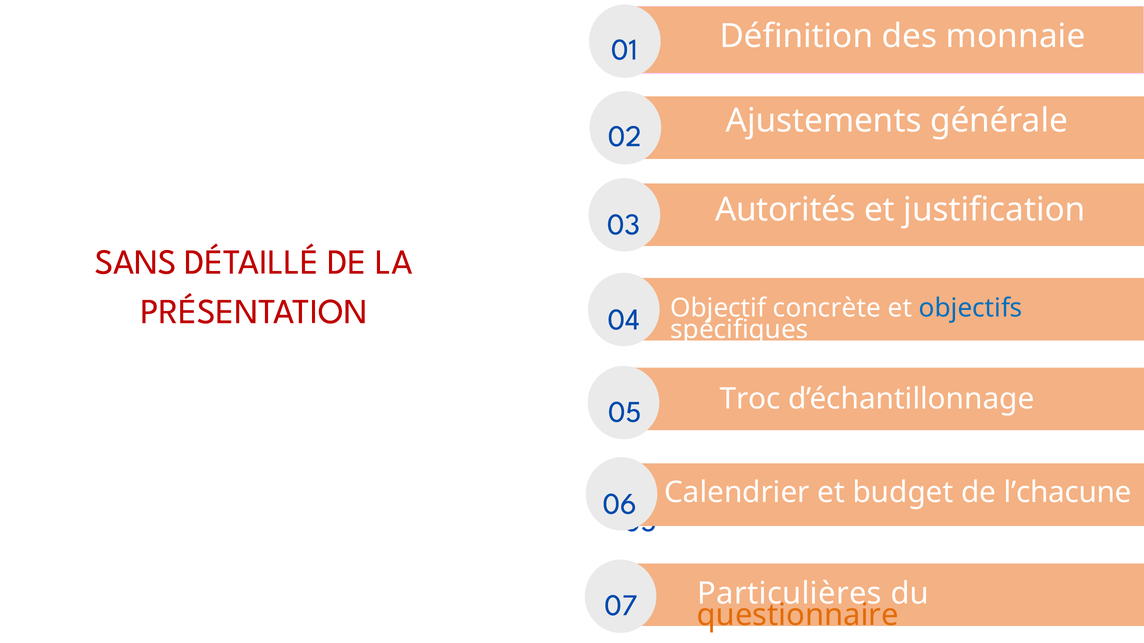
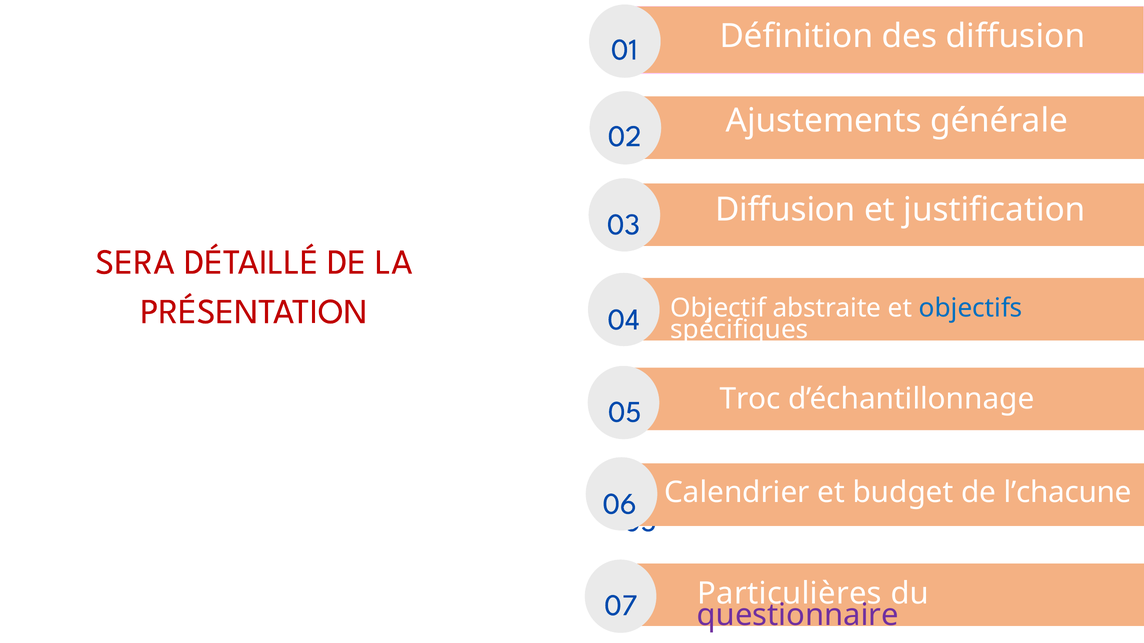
des monnaie: monnaie -> diffusion (1016, 37)
03 Autorités: Autorités -> Diffusion (785, 210)
SANS: SANS -> SERA (135, 262)
concrète: concrète -> abstraite (827, 308)
questionnaire colour: orange -> purple (798, 616)
